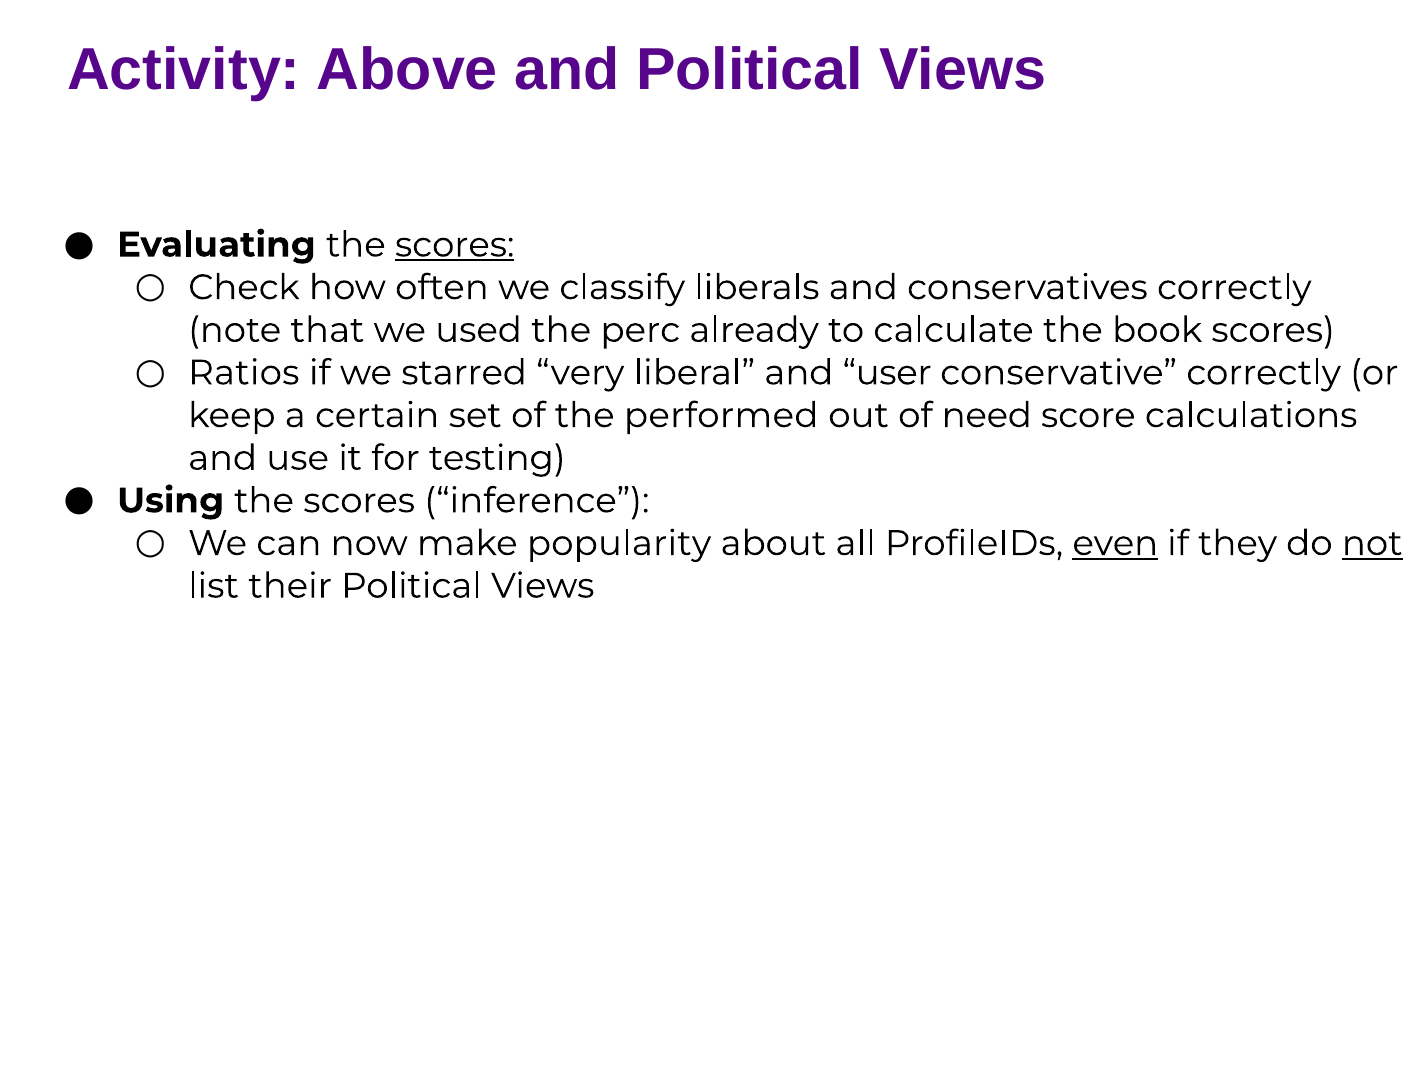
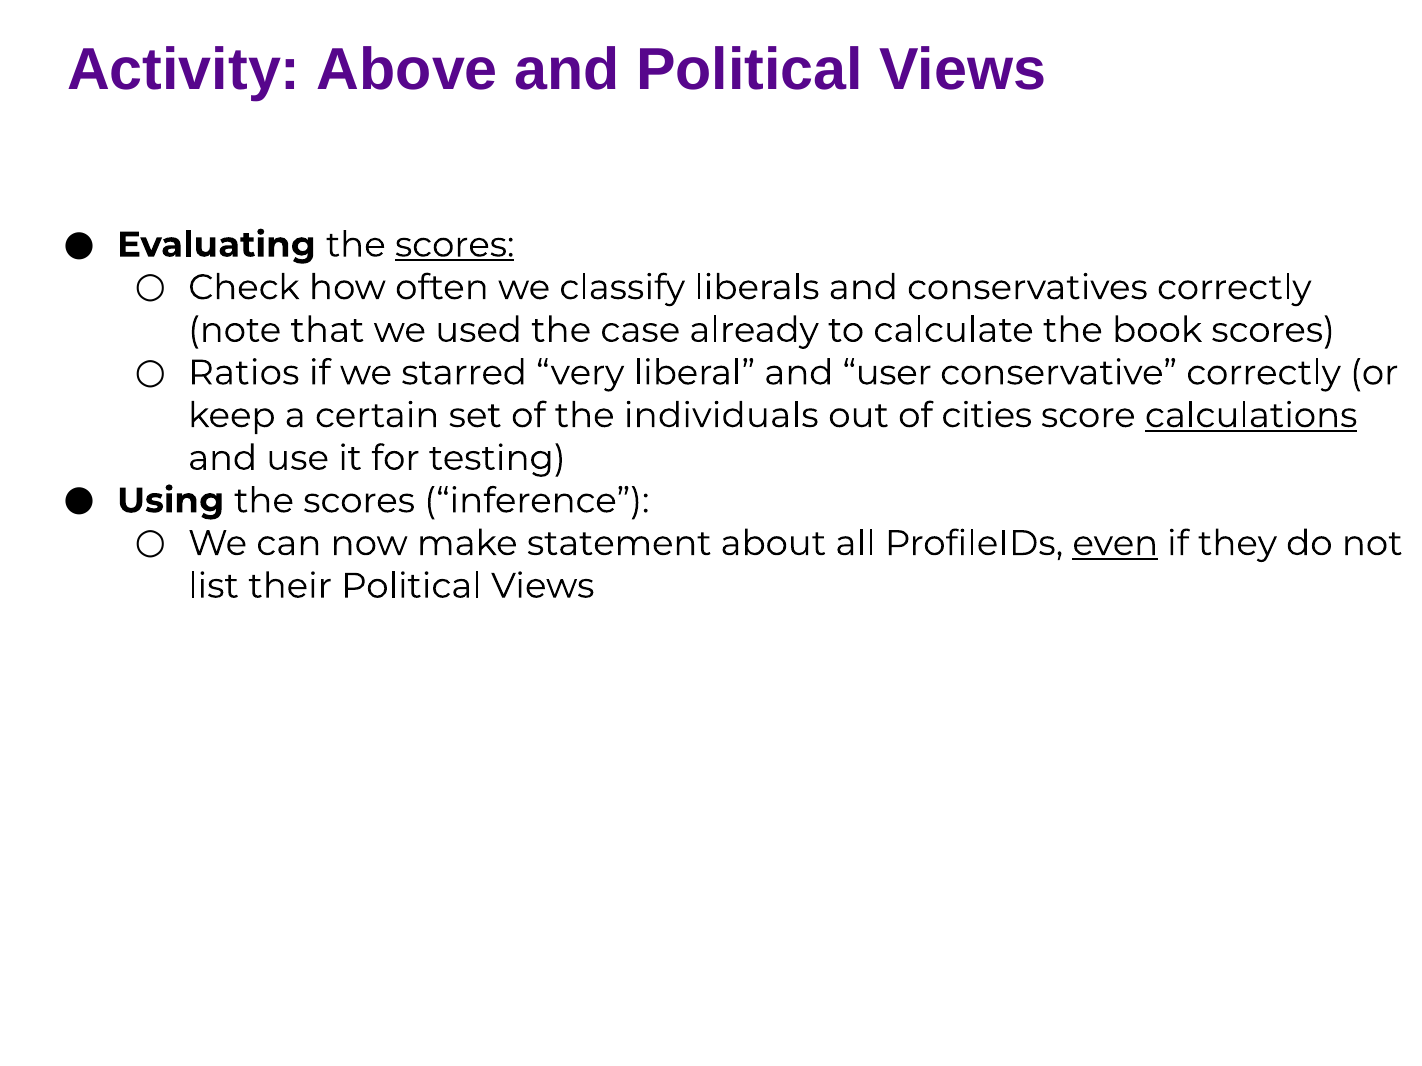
perc: perc -> case (640, 330)
performed: performed -> individuals (721, 416)
need: need -> cities (987, 416)
calculations underline: none -> present (1251, 416)
popularity: popularity -> statement (619, 544)
not underline: present -> none (1372, 544)
